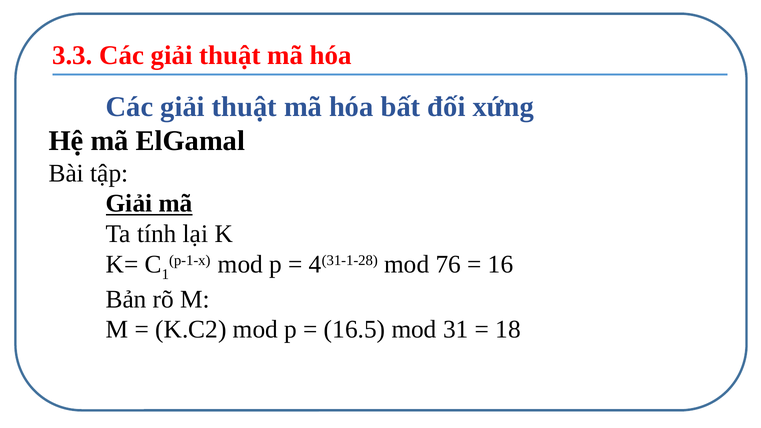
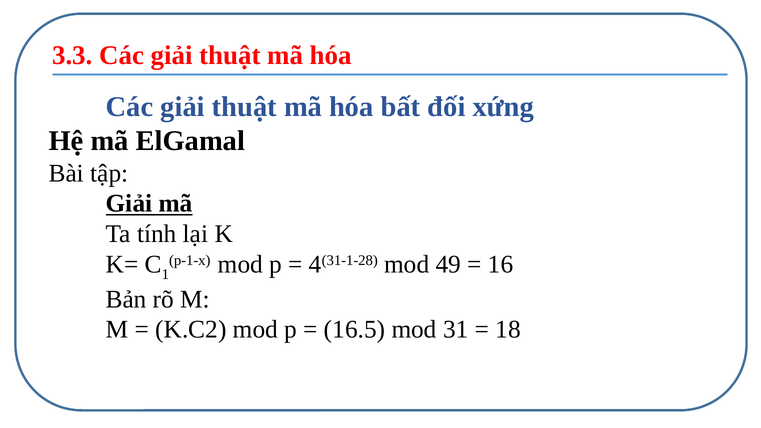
76: 76 -> 49 (448, 265)
